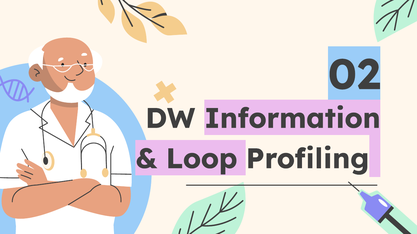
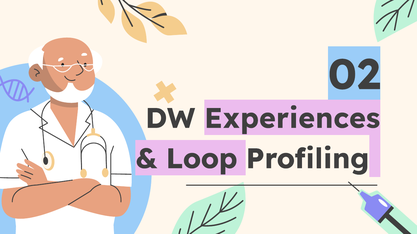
Information: Information -> Experiences (292, 119)
